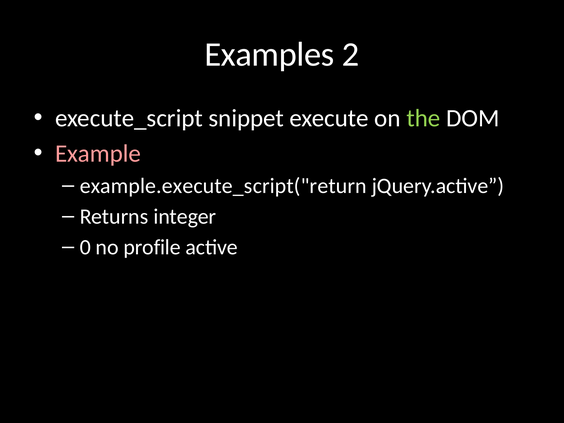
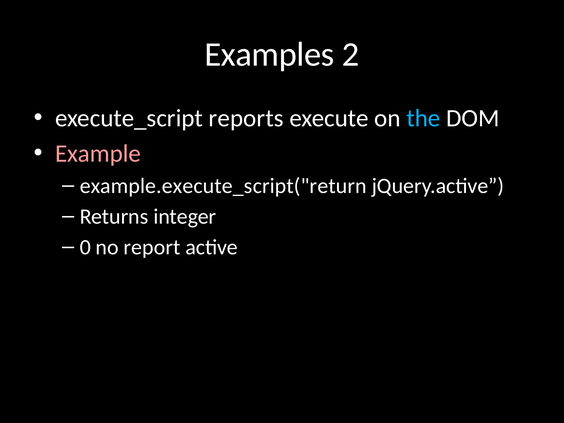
snippet: snippet -> reports (246, 118)
the colour: light green -> light blue (423, 118)
profile: profile -> report (152, 247)
